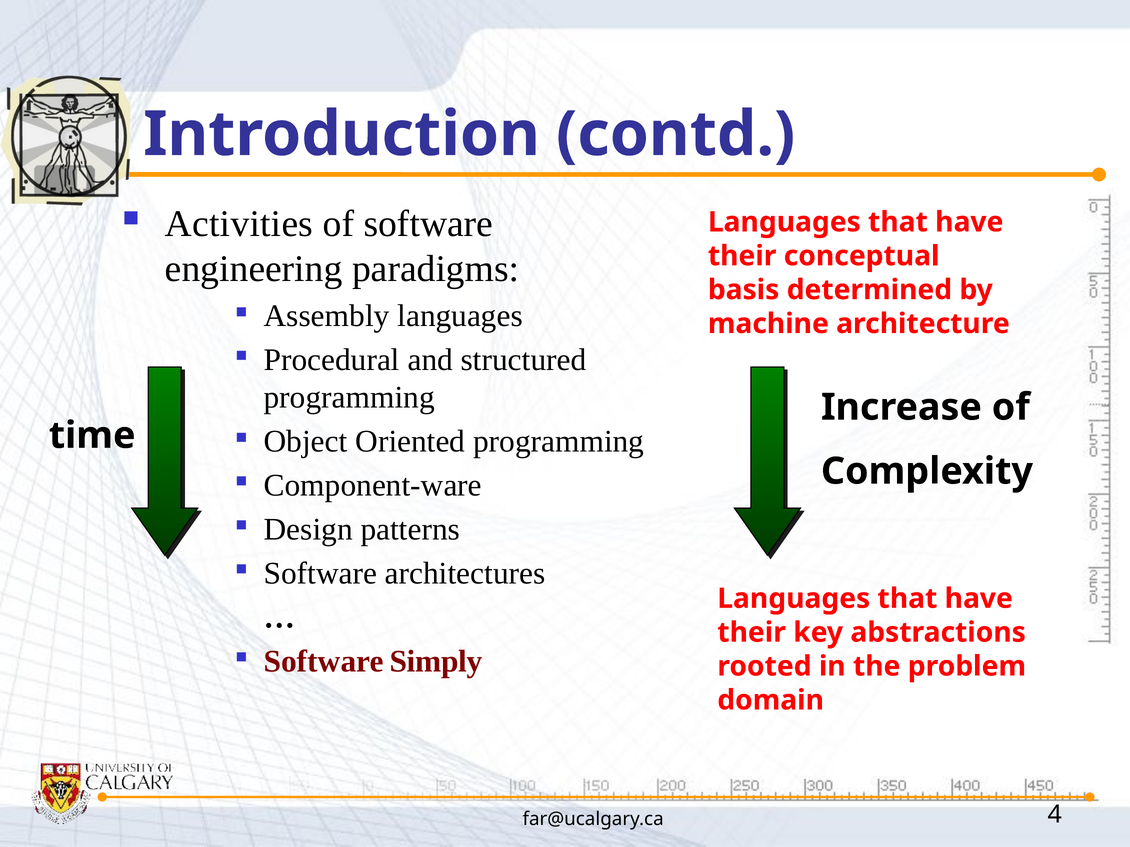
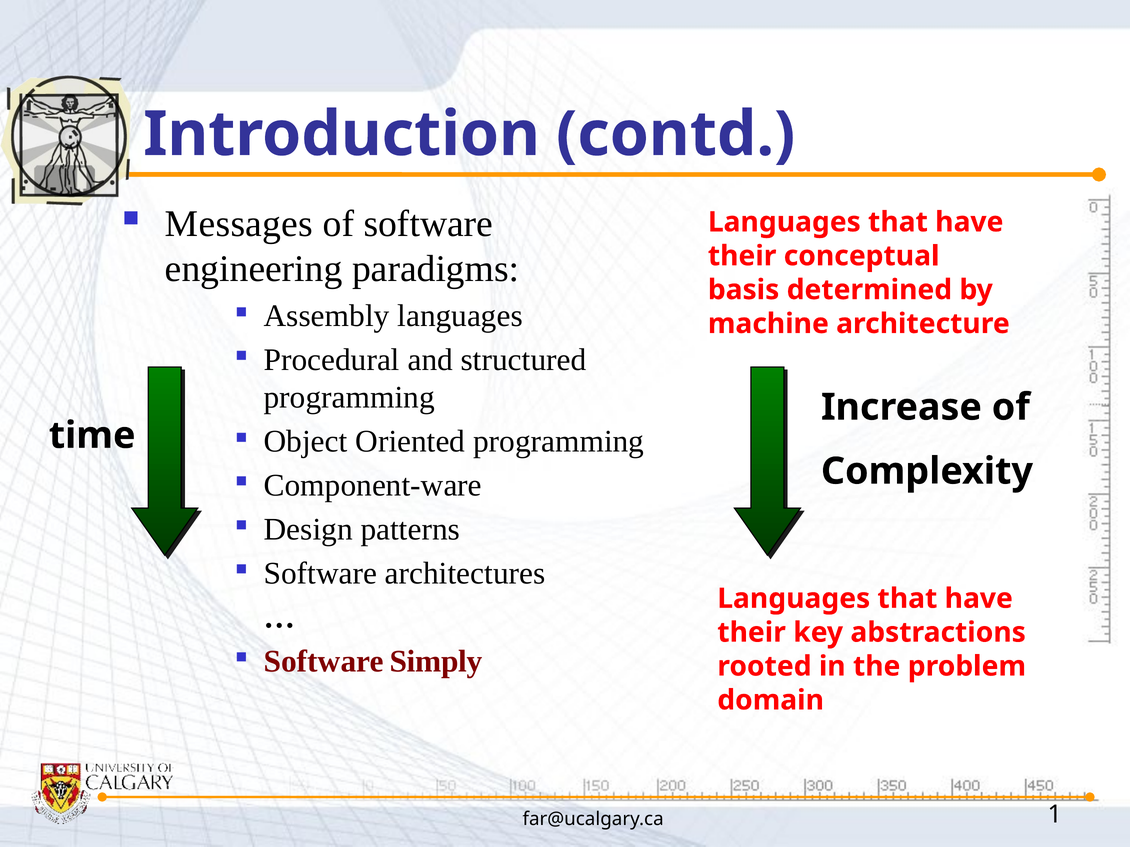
Activities: Activities -> Messages (239, 224)
4: 4 -> 1 (1055, 815)
